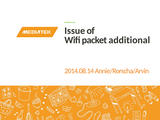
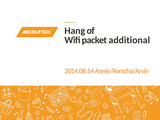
Issue: Issue -> Hang (75, 31)
